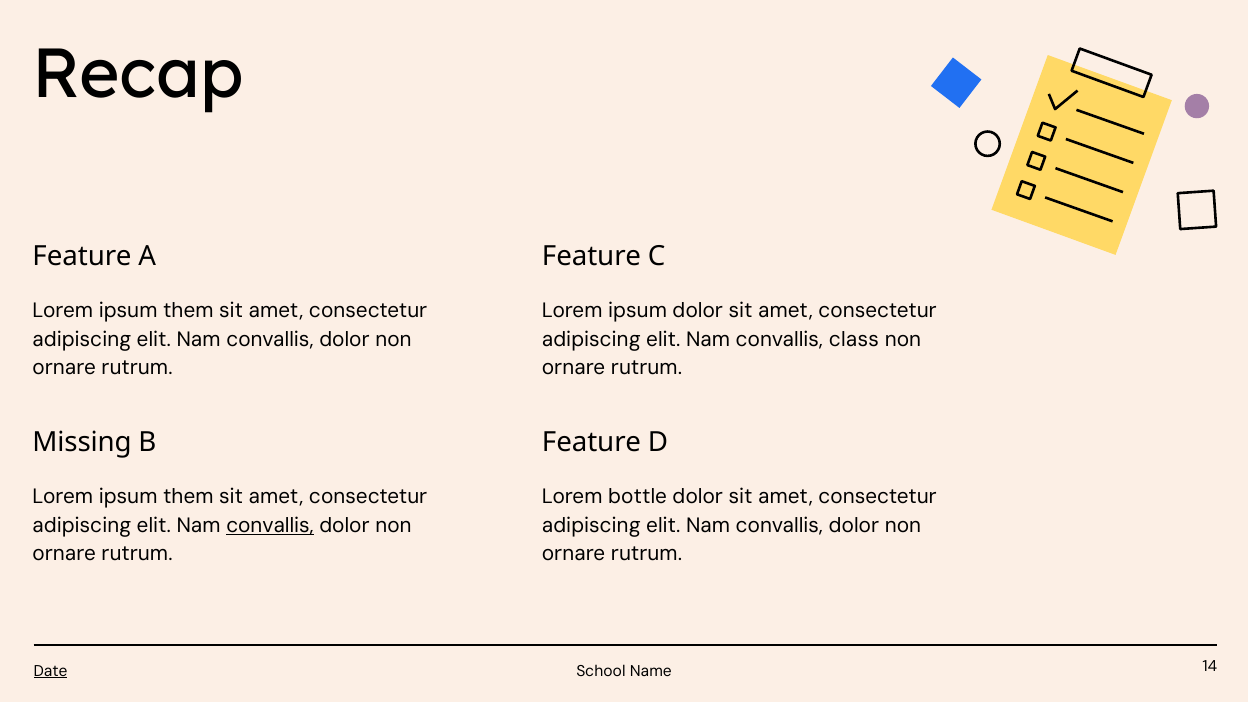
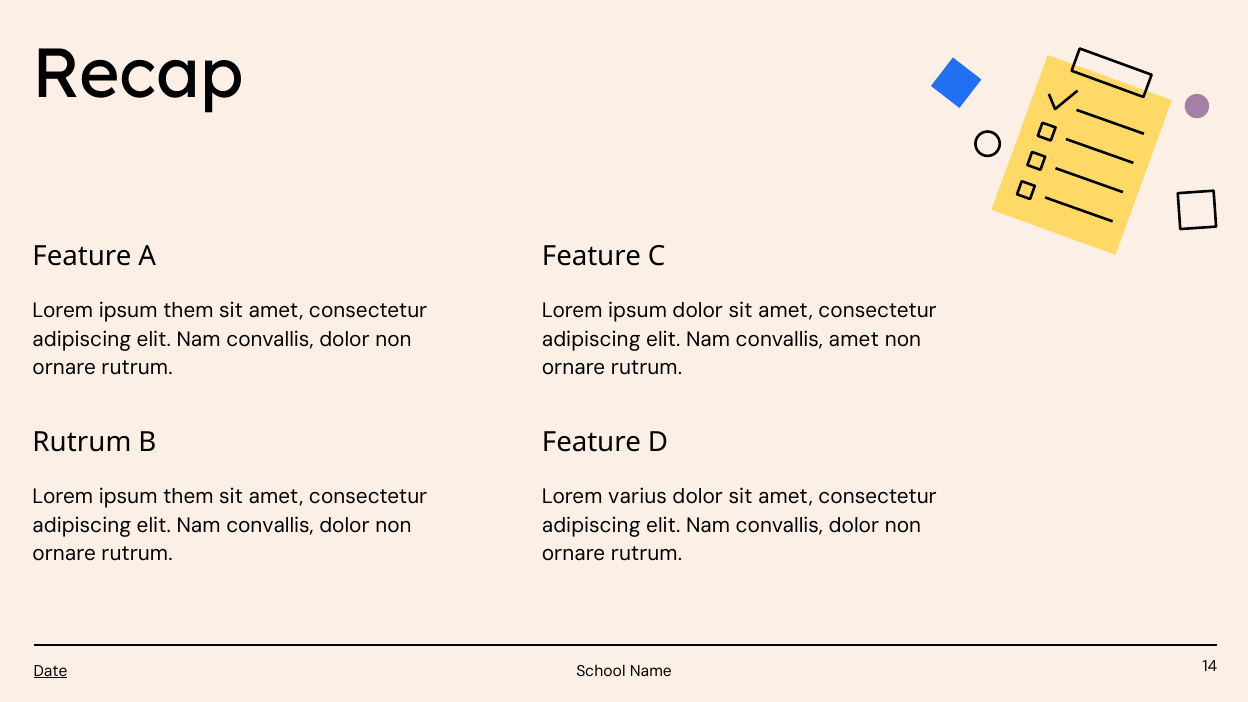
convallis class: class -> amet (854, 339)
Missing: Missing -> Rutrum (82, 443)
bottle: bottle -> varius (638, 497)
convallis underline: present -> none (270, 525)
